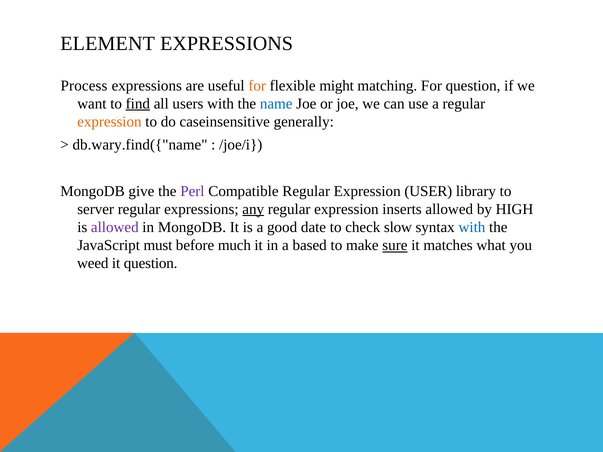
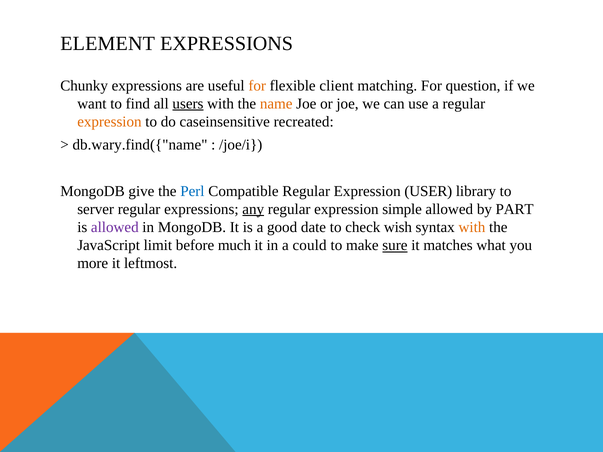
Process: Process -> Chunky (84, 86)
might: might -> client (336, 86)
find underline: present -> none (138, 104)
users underline: none -> present (188, 104)
name colour: blue -> orange (276, 104)
generally: generally -> recreated (304, 122)
Perl colour: purple -> blue (192, 191)
inserts: inserts -> simple (402, 209)
HIGH: HIGH -> PART (515, 209)
slow: slow -> wish (398, 227)
with colour: blue -> orange (472, 227)
must: must -> limit (158, 246)
based: based -> could (310, 246)
weed: weed -> more (93, 264)
it question: question -> leftmost (151, 264)
